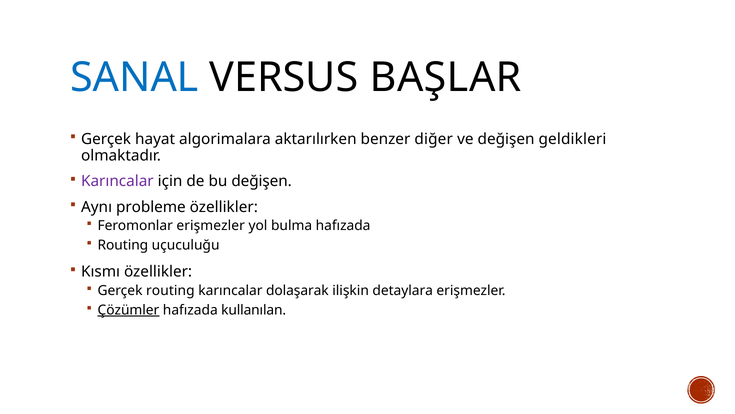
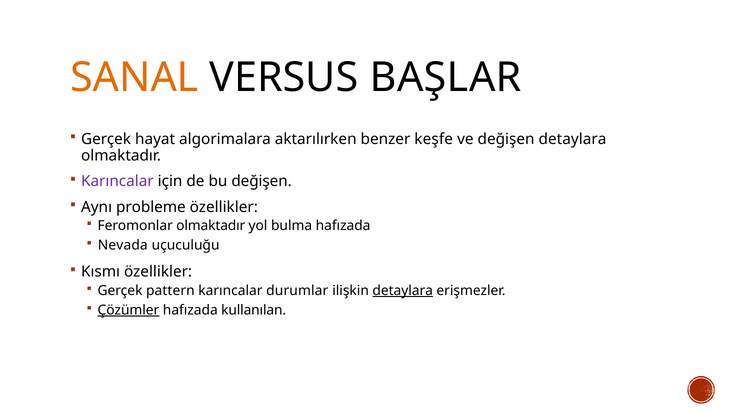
SANAL colour: blue -> orange (134, 77)
diğer: diğer -> keşfe (434, 139)
değişen geldikleri: geldikleri -> detaylara (573, 139)
Feromonlar erişmezler: erişmezler -> olmaktadır (211, 226)
Routing: Routing -> Nevada (123, 245)
Gerçek routing: routing -> pattern (170, 290)
dolaşarak: dolaşarak -> durumlar (297, 290)
detaylara underline: none -> present (403, 290)
